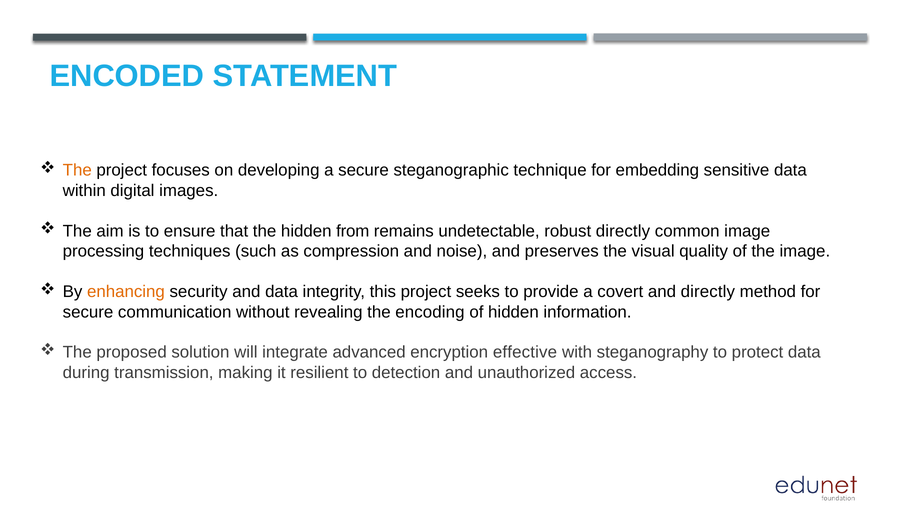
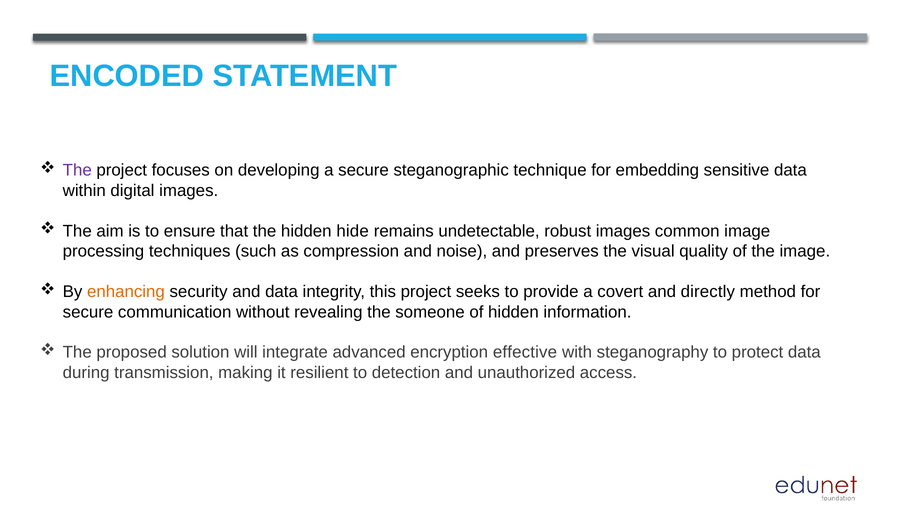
The colour: orange -> purple (77, 170)
from: from -> hide (353, 231)
robust directly: directly -> images (623, 231)
encoding: encoding -> someone (430, 312)
